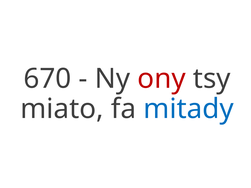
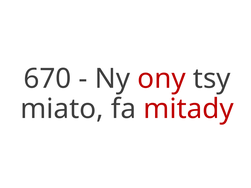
mitady colour: blue -> red (189, 109)
